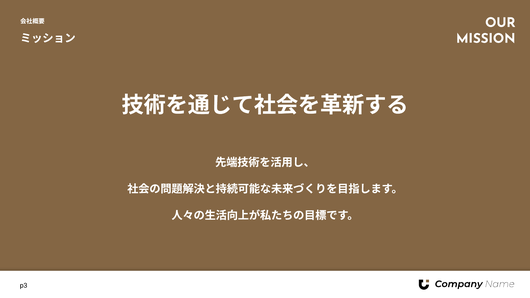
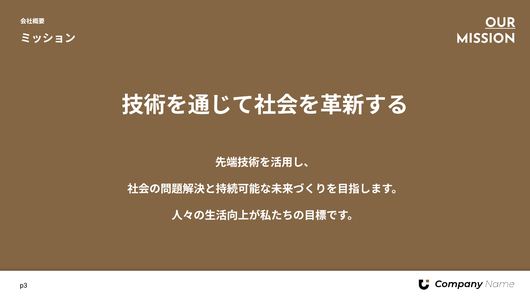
OUR underline: none -> present (500, 23)
